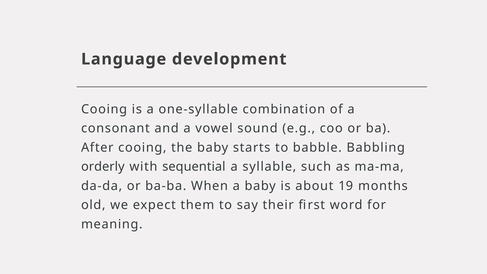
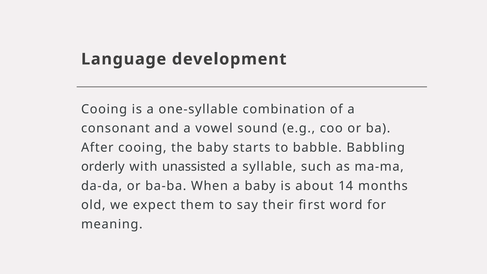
sequential: sequential -> unassisted (194, 167)
19: 19 -> 14 (346, 186)
